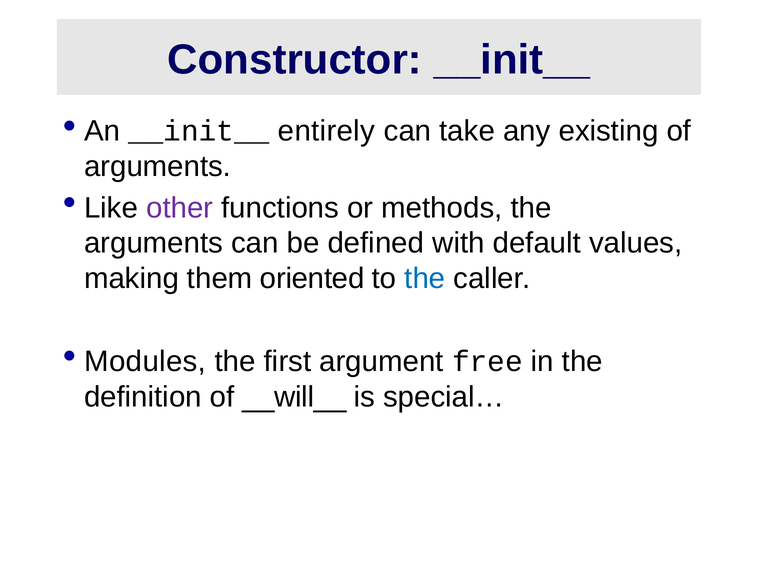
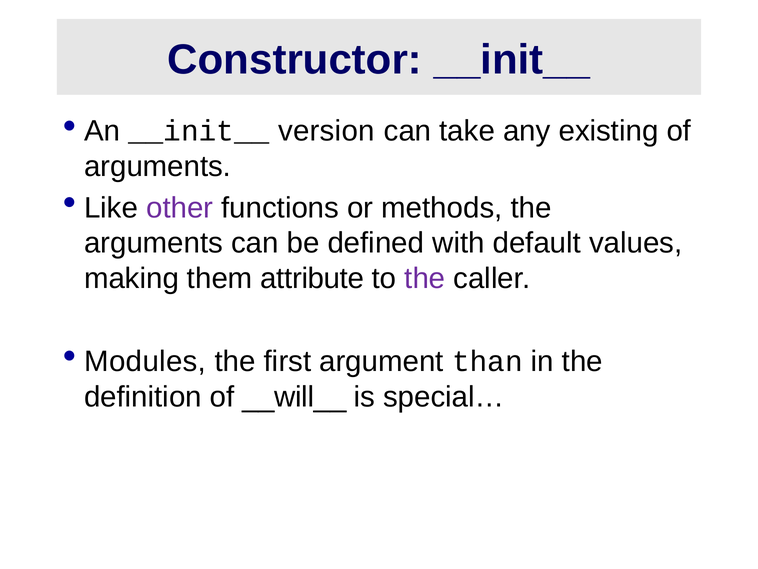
entirely: entirely -> version (326, 131)
oriented: oriented -> attribute (312, 278)
the colour: blue -> purple (425, 278)
free: free -> than (487, 361)
